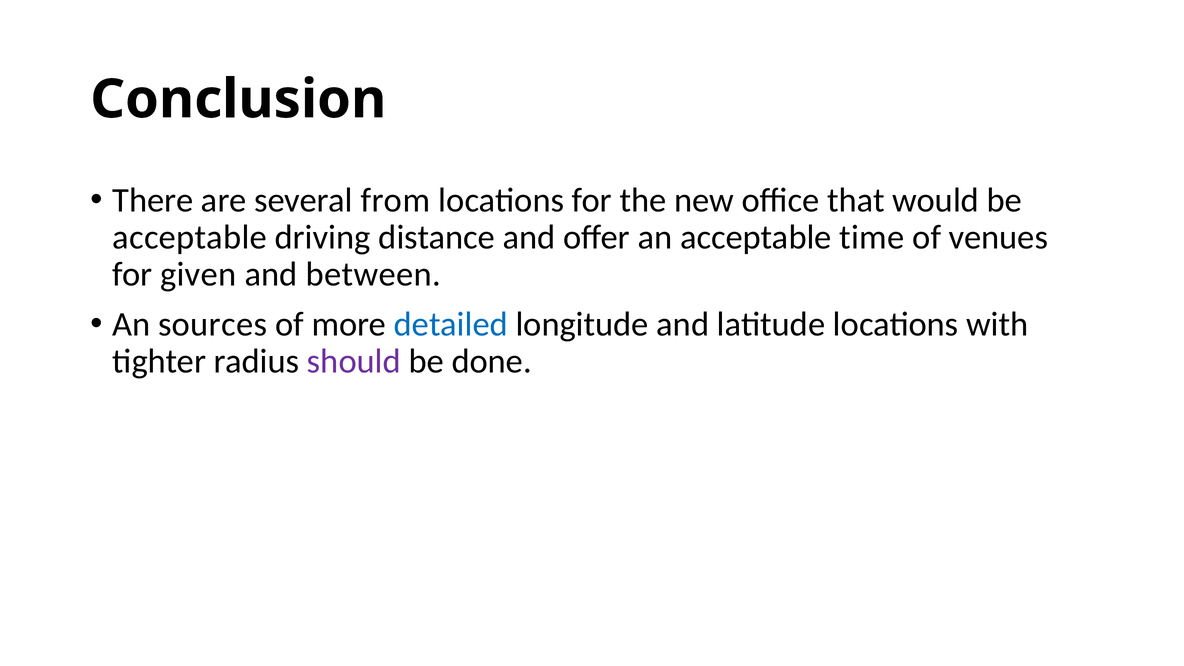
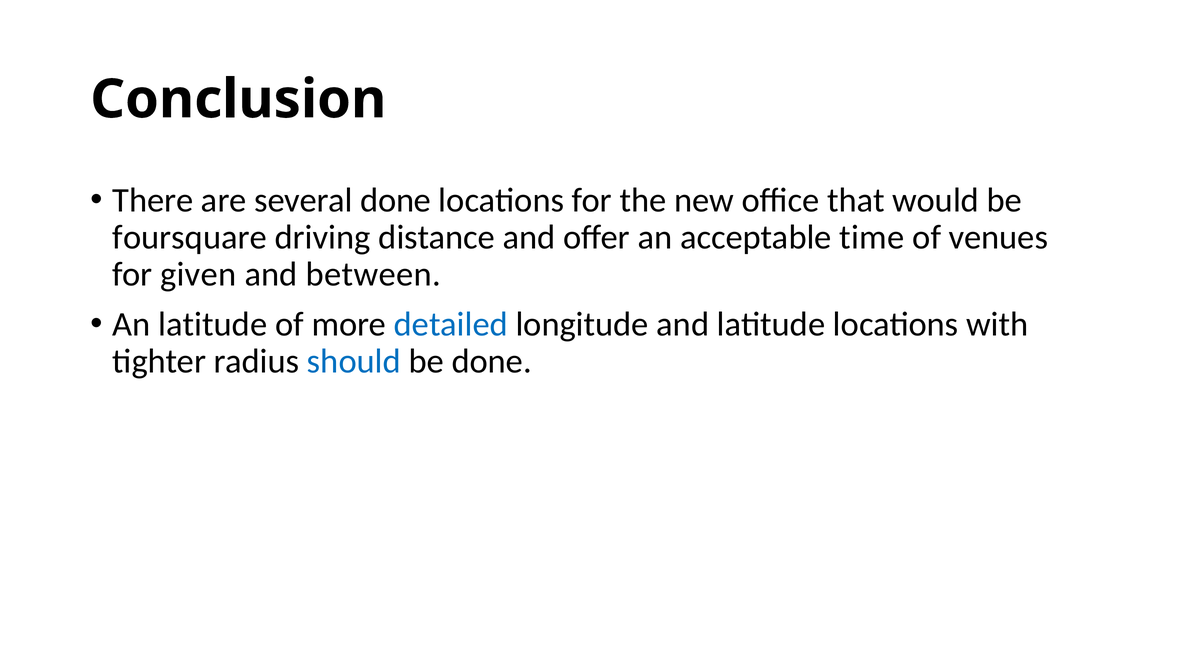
several from: from -> done (396, 200)
acceptable: acceptable -> foursquare (190, 237)
An sources: sources -> latitude (213, 324)
should colour: purple -> blue (354, 361)
